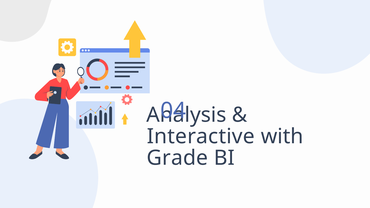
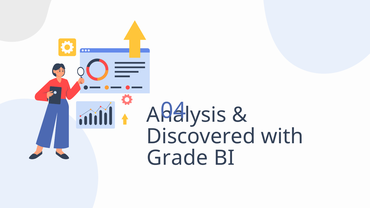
Interactive: Interactive -> Discovered (201, 136)
